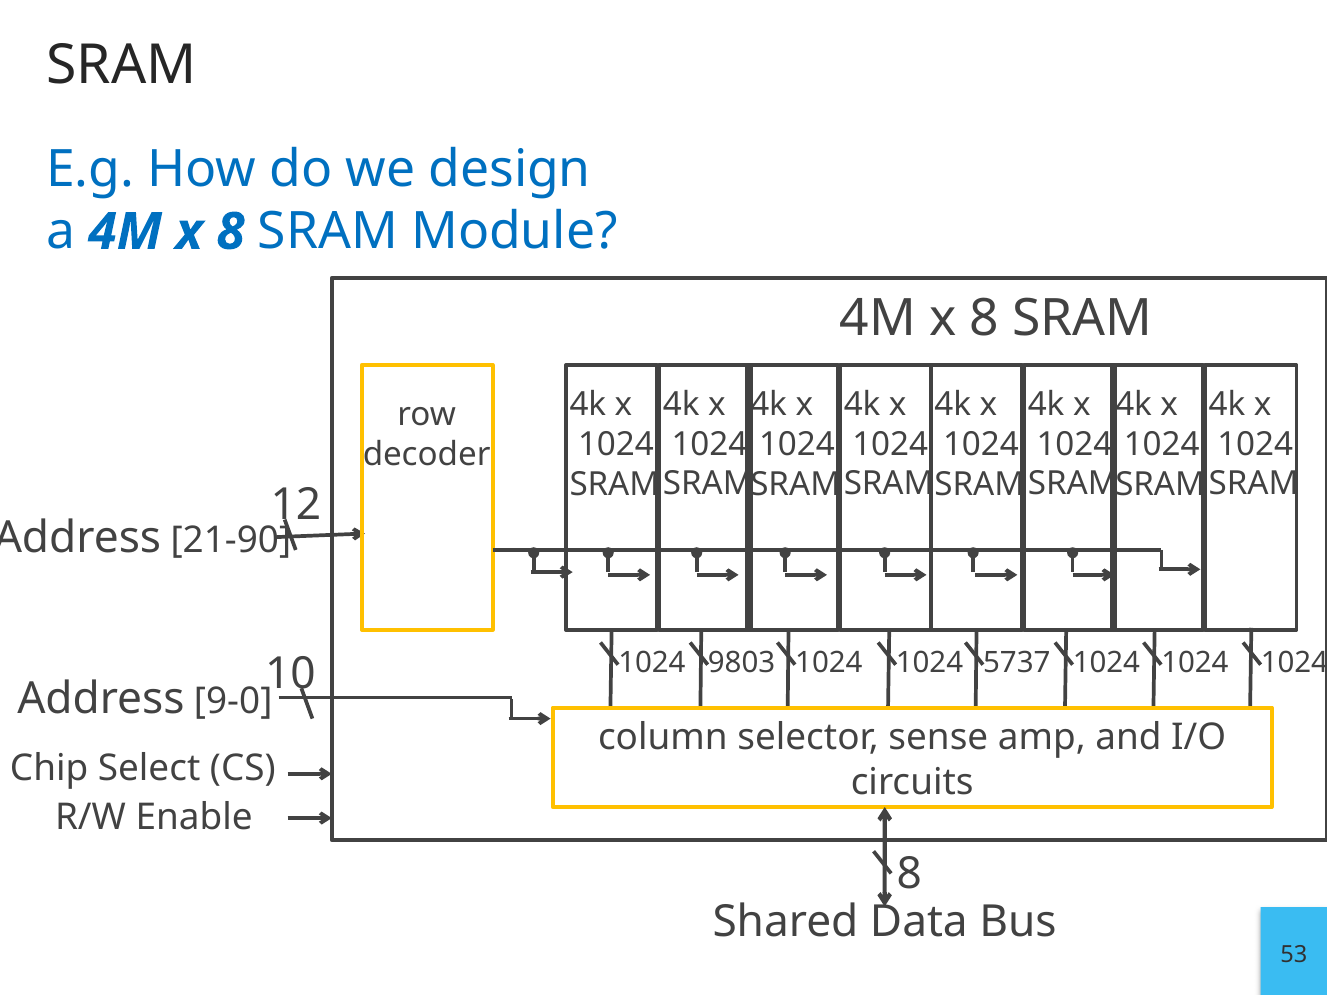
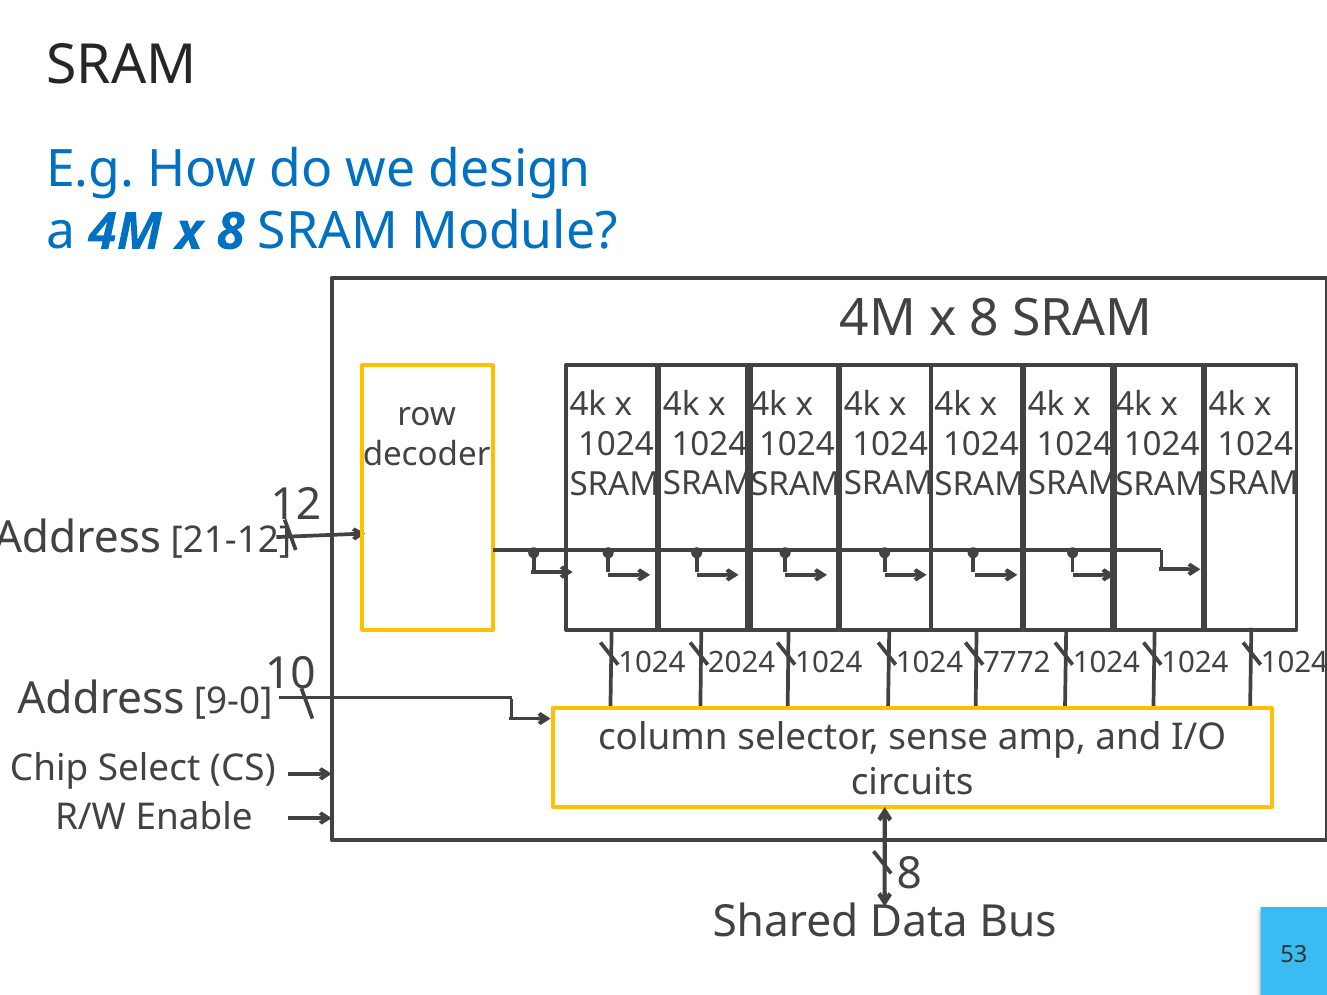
21-90: 21-90 -> 21-12 (231, 541)
9803: 9803 -> 2024 (742, 663)
5737: 5737 -> 7772 (1017, 663)
